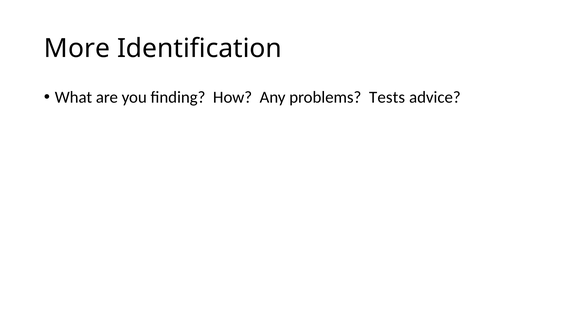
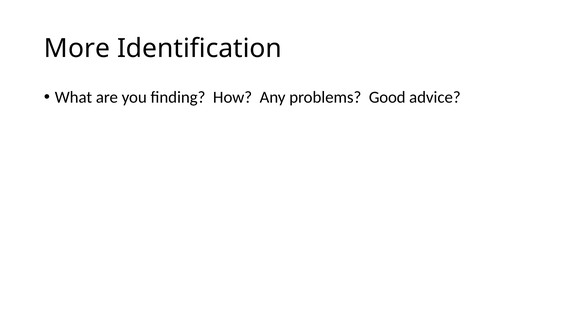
Tests: Tests -> Good (387, 98)
